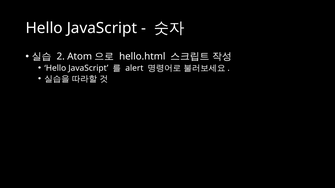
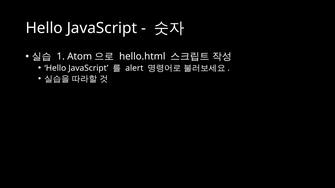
2: 2 -> 1 (61, 57)
